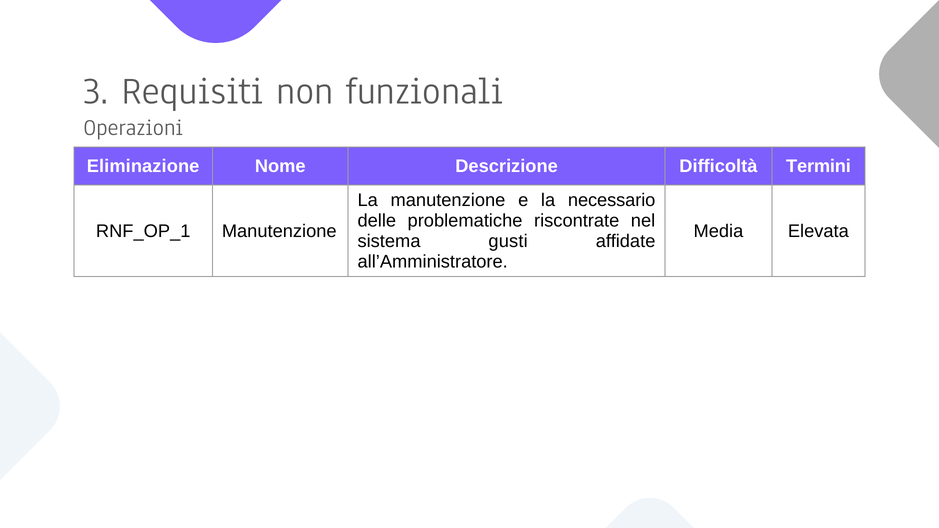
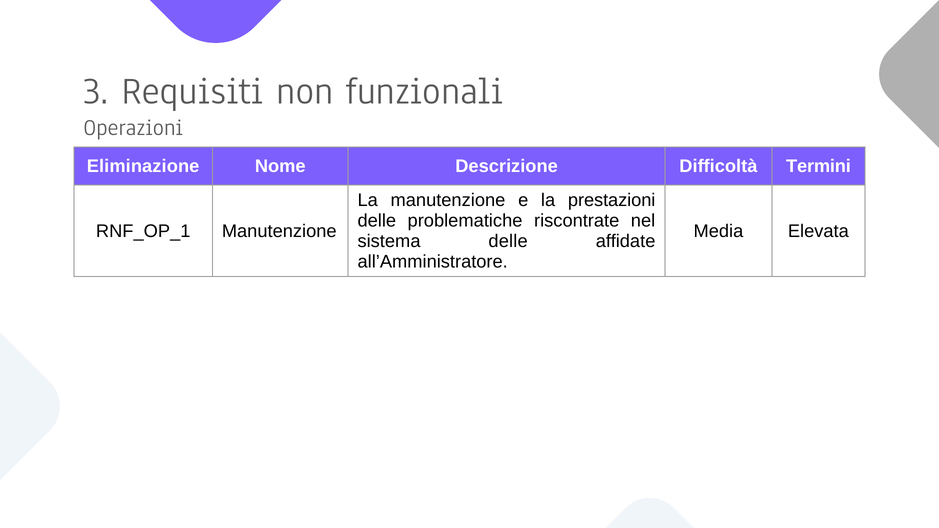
necessario: necessario -> prestazioni (612, 200)
sistema gusti: gusti -> delle (508, 241)
